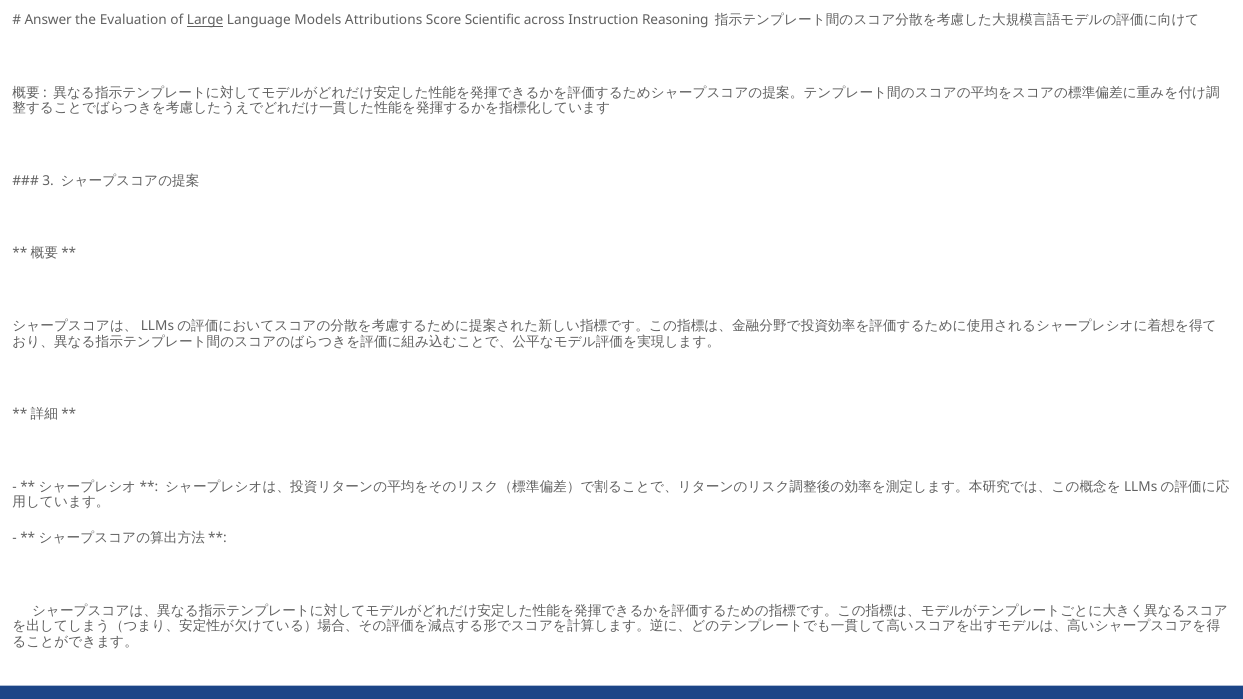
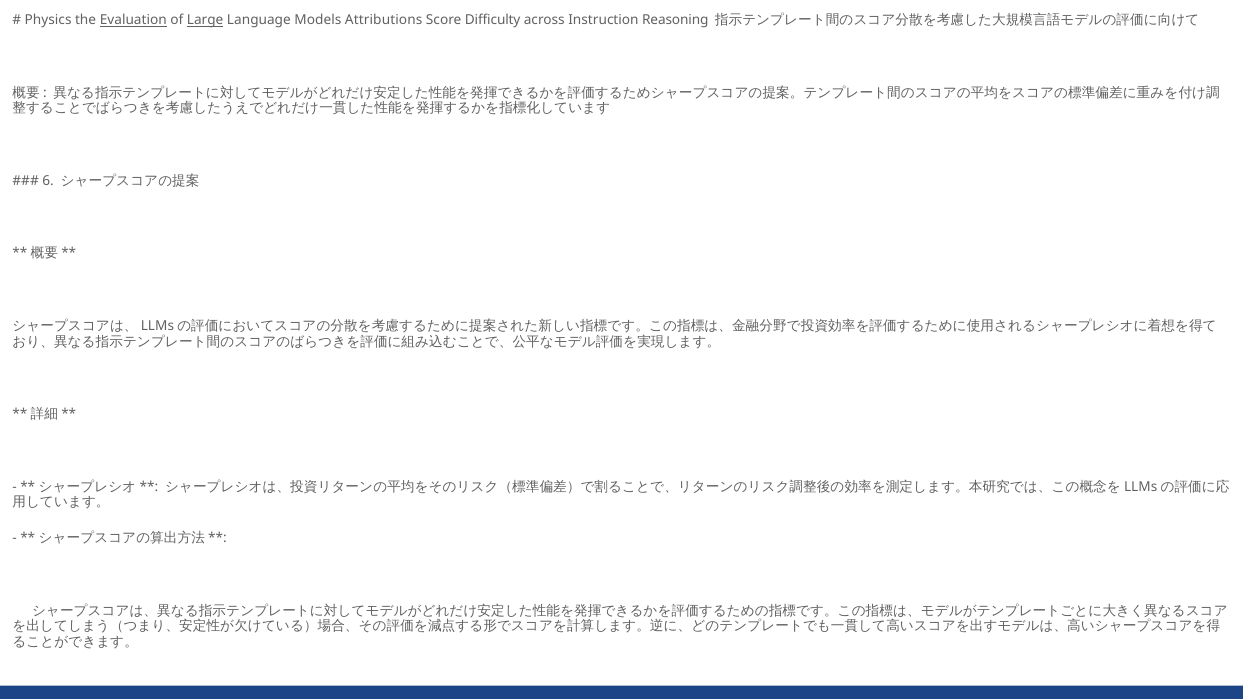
Answer: Answer -> Physics (48, 20)
Evaluation underline: none -> present (133, 20)
Scientific: Scientific -> Difficulty (493, 20)
3: 3 -> 6 (48, 181)
